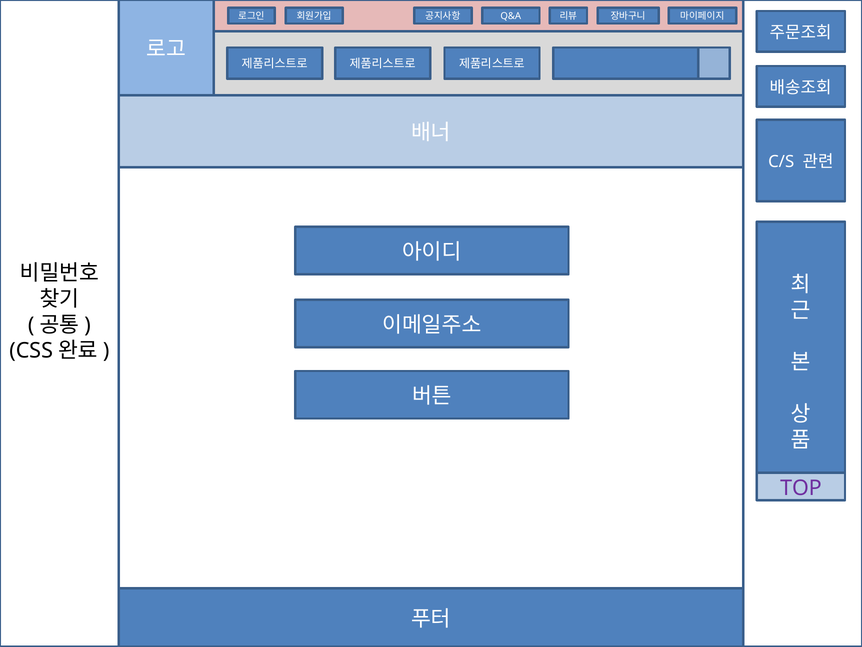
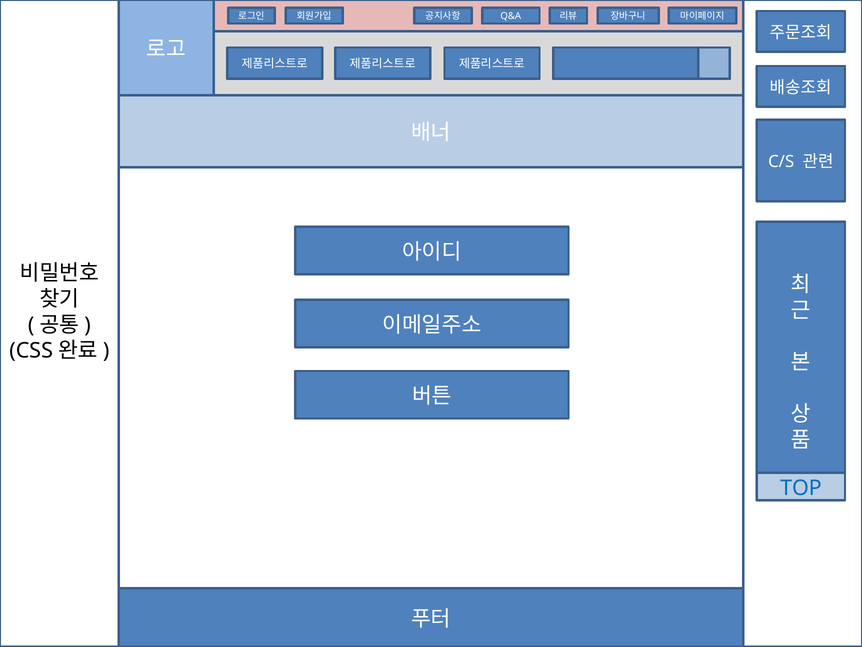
TOP colour: purple -> blue (801, 488)
